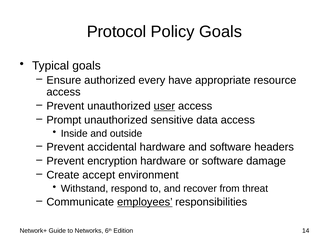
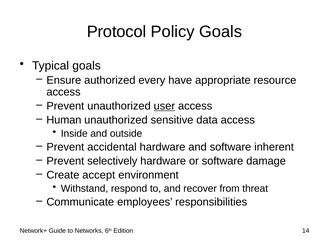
Prompt: Prompt -> Human (64, 120)
headers: headers -> inherent (274, 147)
encryption: encryption -> selectively (112, 161)
employees underline: present -> none (145, 202)
